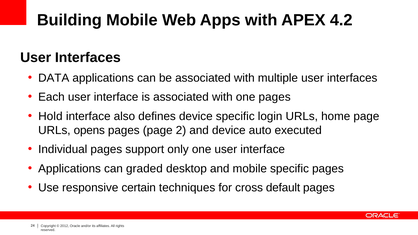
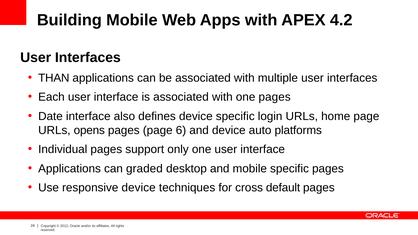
DATA: DATA -> THAN (54, 78)
Hold: Hold -> Date (50, 116)
2: 2 -> 6 (181, 130)
executed: executed -> platforms (298, 130)
responsive certain: certain -> device (139, 188)
